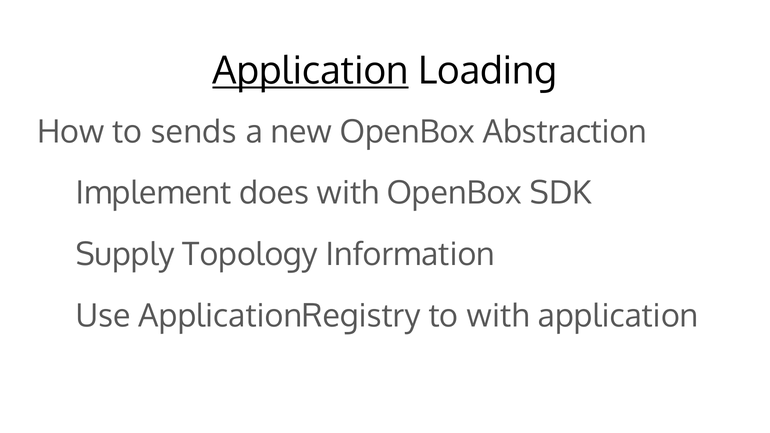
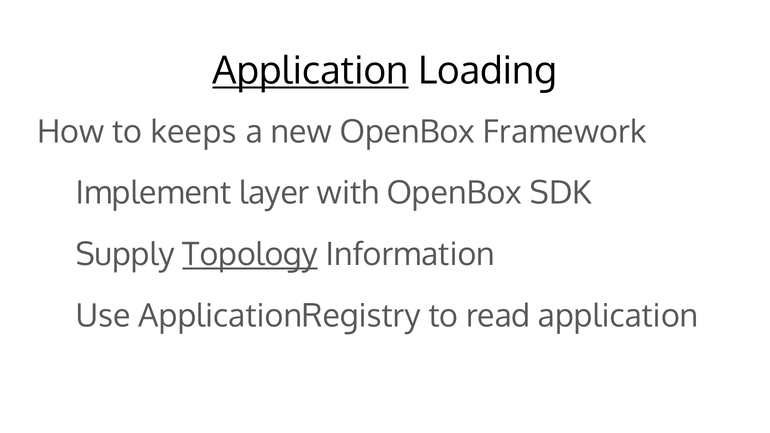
sends: sends -> keeps (194, 132)
Abstraction: Abstraction -> Framework (565, 132)
does: does -> layer (274, 193)
Topology underline: none -> present (250, 255)
to with: with -> read (498, 316)
